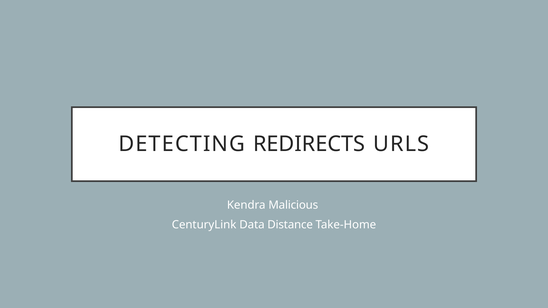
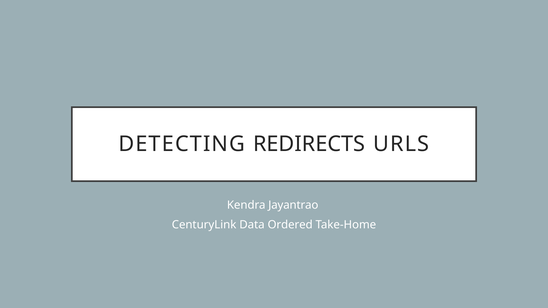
Malicious: Malicious -> Jayantrao (293, 205)
Distance: Distance -> Ordered (290, 225)
